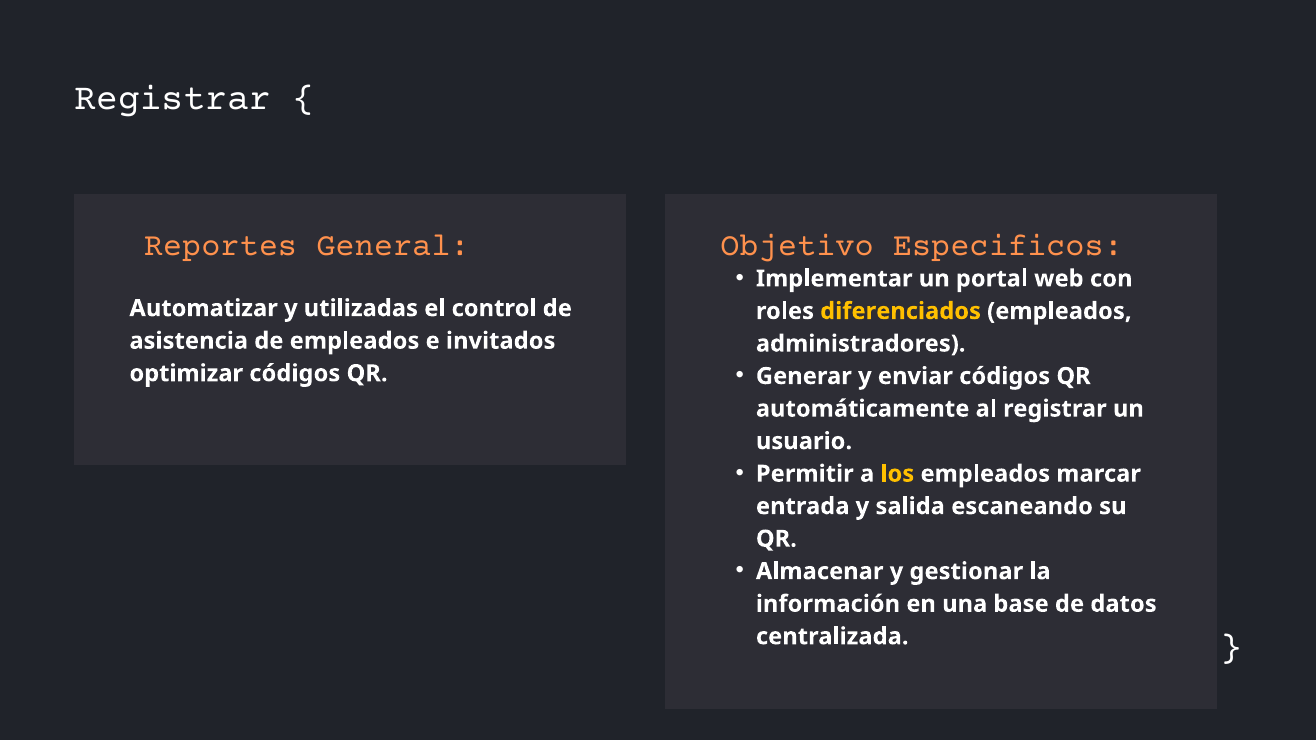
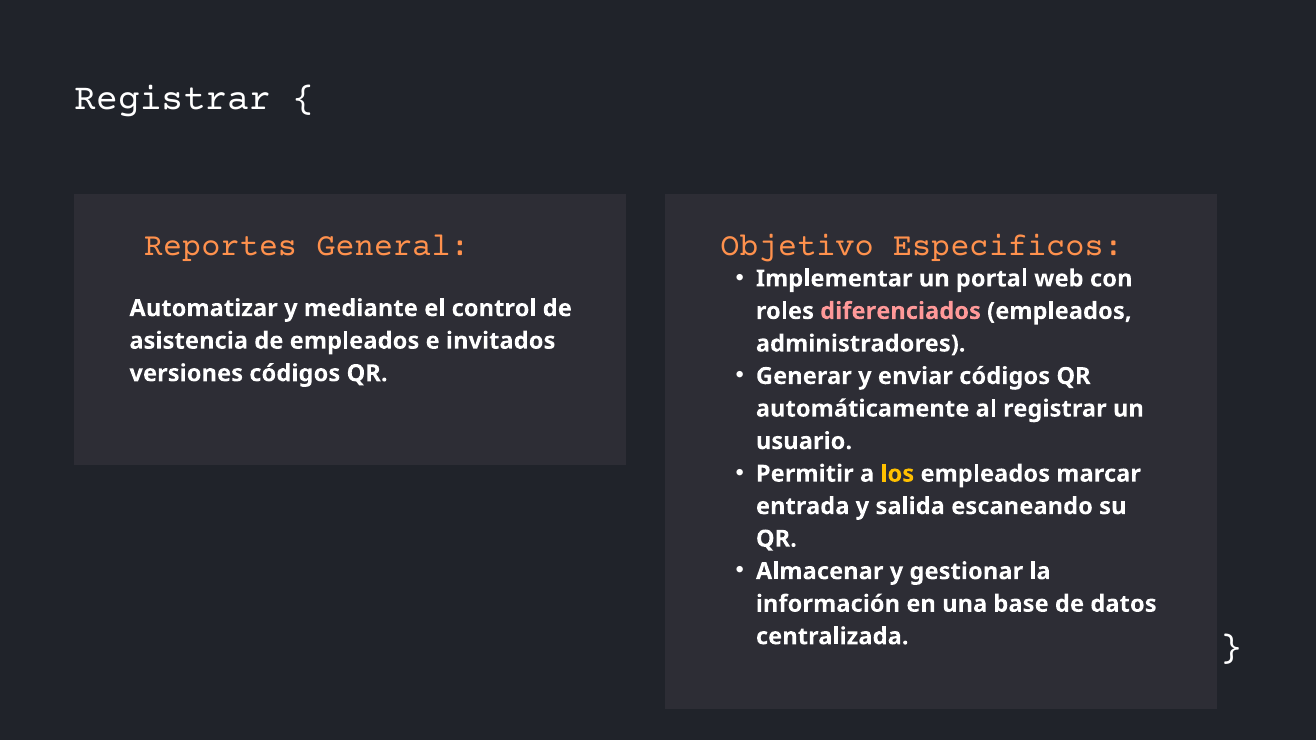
utilizadas: utilizadas -> mediante (361, 308)
diferenciados colour: yellow -> pink (901, 311)
optimizar: optimizar -> versiones (186, 374)
